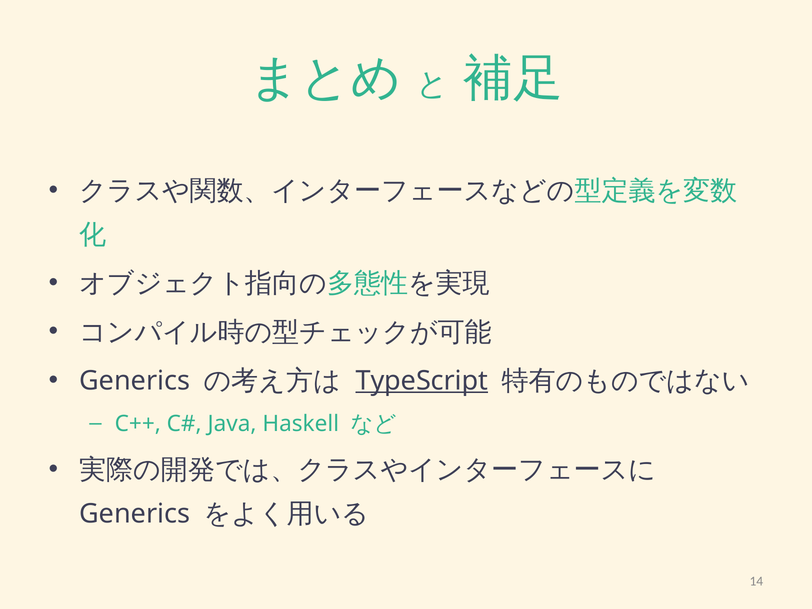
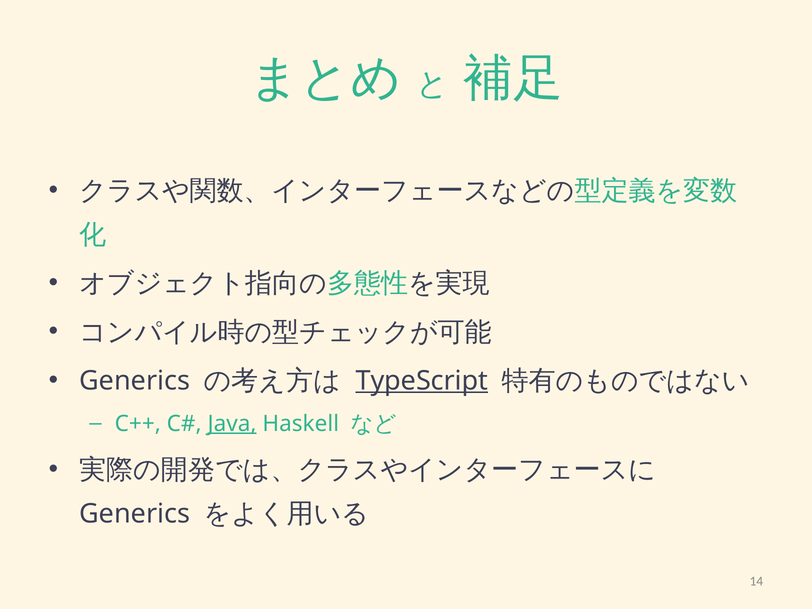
Java underline: none -> present (232, 424)
